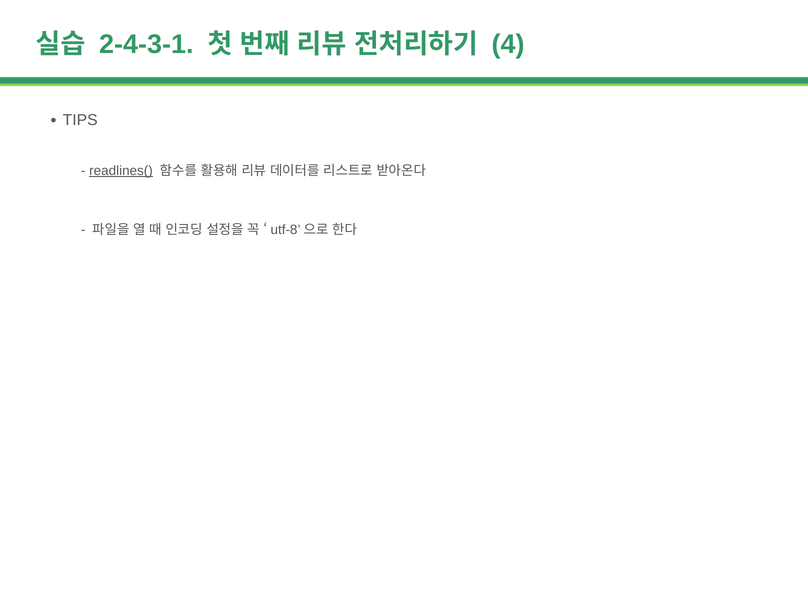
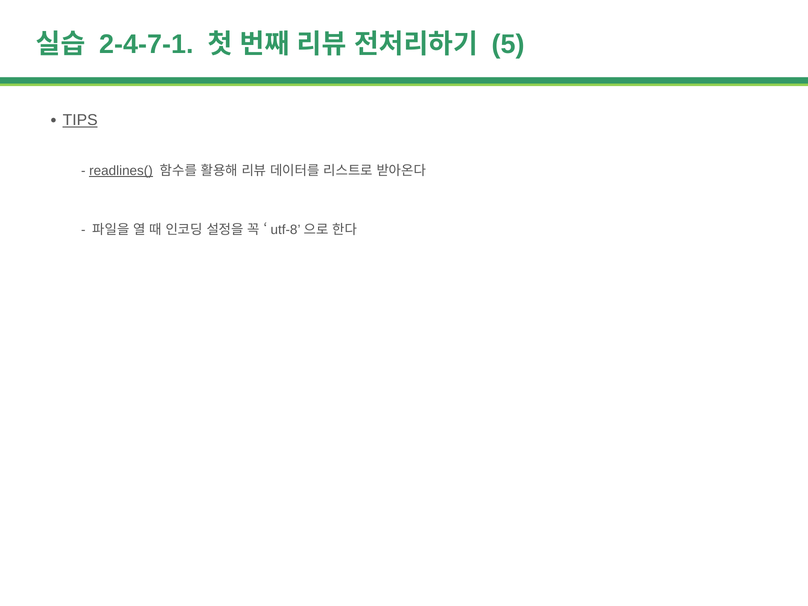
2-4-3-1: 2-4-3-1 -> 2-4-7-1 (147, 44)
4: 4 -> 5 (508, 44)
TIPS underline: none -> present (80, 120)
